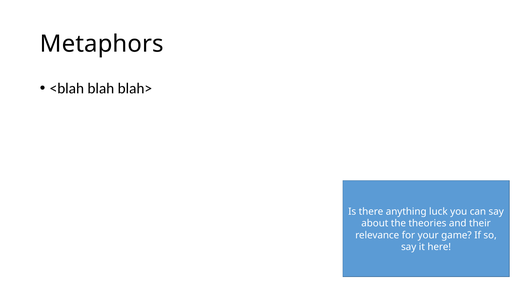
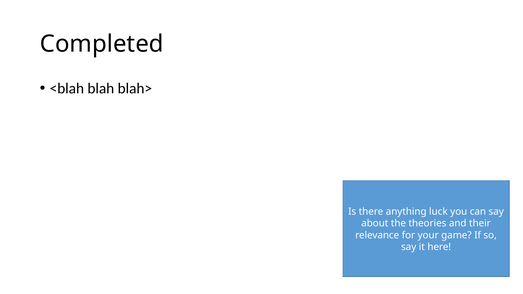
Metaphors: Metaphors -> Completed (102, 44)
